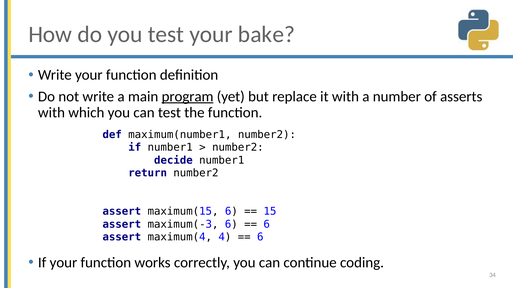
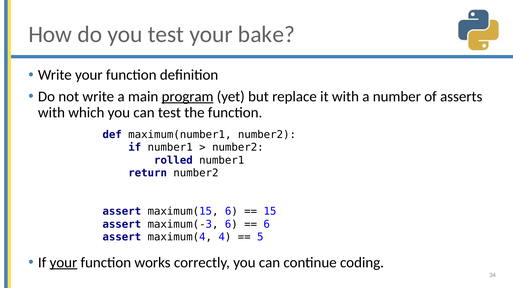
decide: decide -> rolled (173, 161)
6: 6 -> 5 (260, 238)
your underline: none -> present (63, 263)
